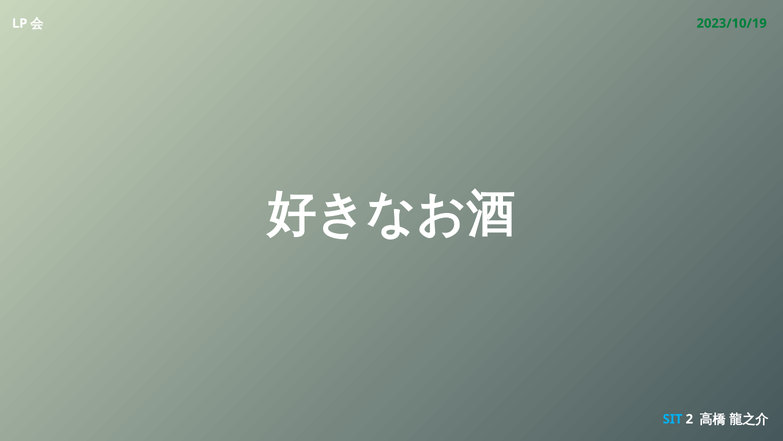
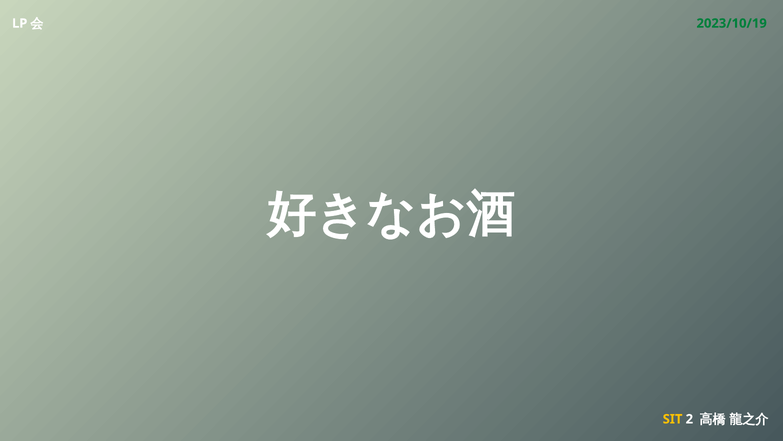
SIT colour: light blue -> yellow (673, 419)
